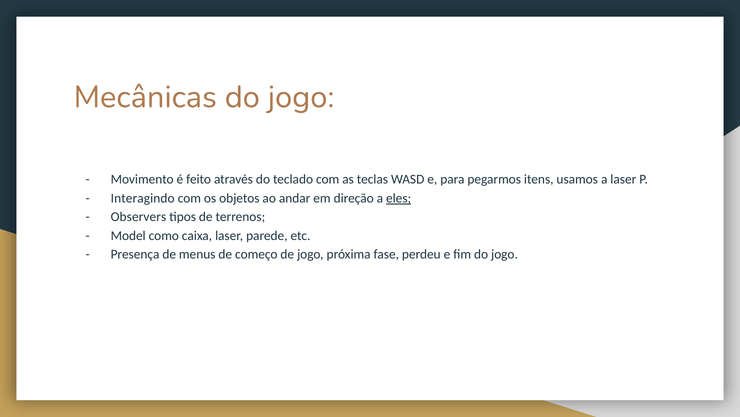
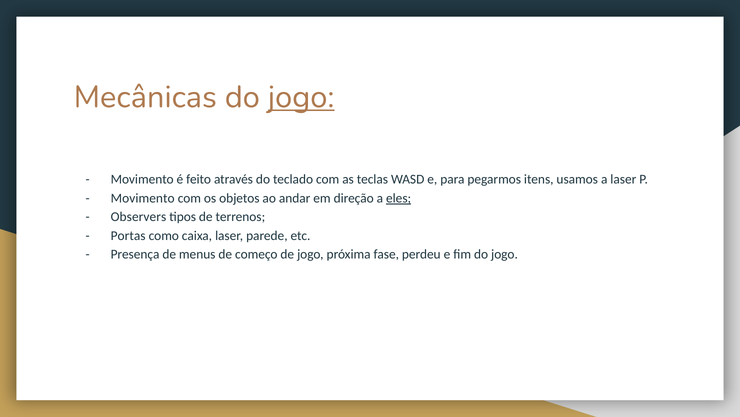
jogo underline: none -> present (301, 97)
Interagindo: Interagindo -> Movimento (143, 198)
Model: Model -> Portas (128, 235)
